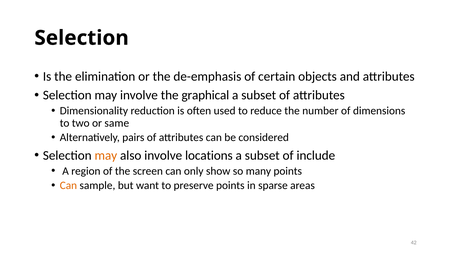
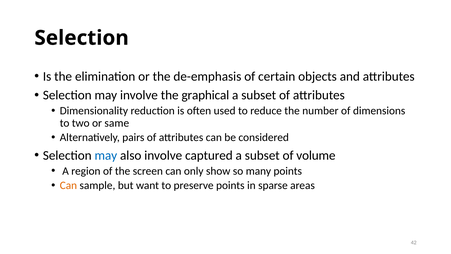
may colour: orange -> blue (106, 155)
locations: locations -> captured (209, 155)
include: include -> volume (316, 155)
